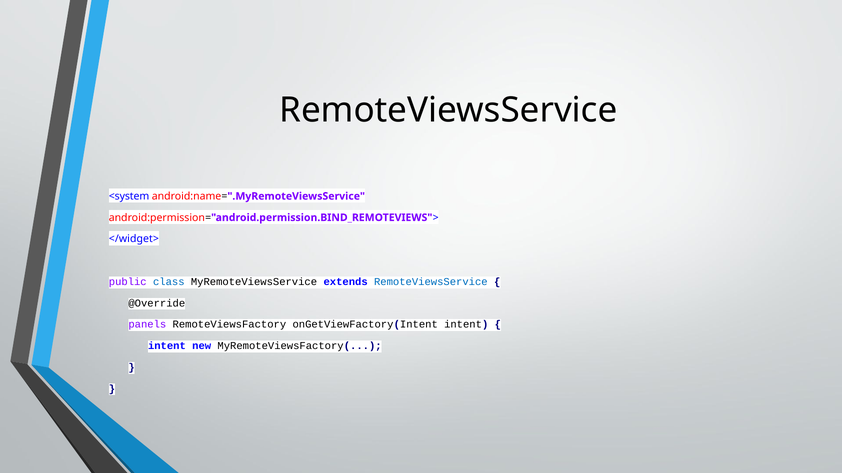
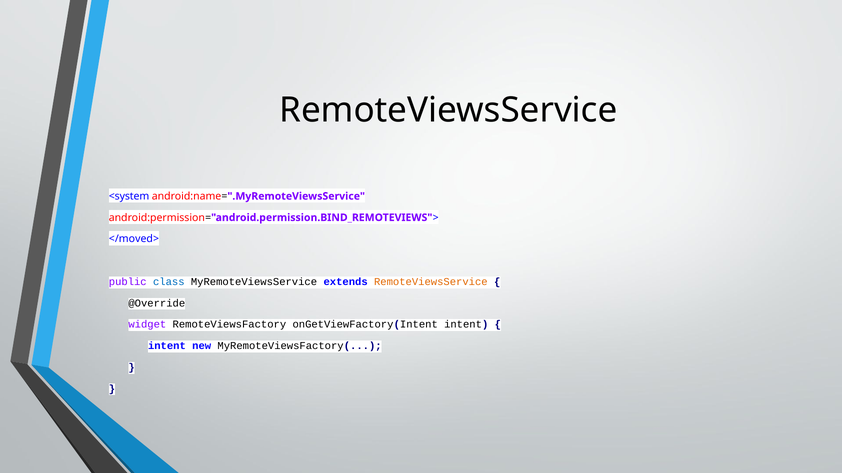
</widget>: </widget> -> </moved> (134, 239)
RemoteViewsService colour: blue -> orange (431, 282)
panels: panels -> widget (147, 325)
